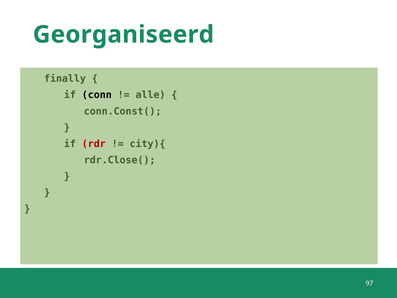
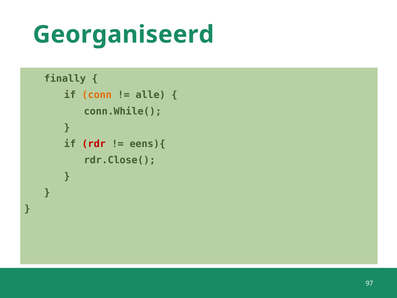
conn colour: black -> orange (97, 95)
conn.Const(: conn.Const( -> conn.While( (123, 111)
city){: city){ -> eens){ (148, 144)
